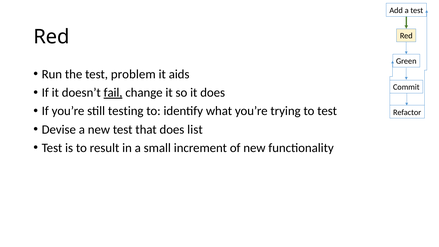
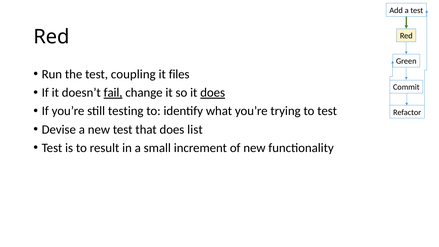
problem: problem -> coupling (133, 74)
aids: aids -> files (179, 74)
does underline: none -> present (213, 93)
